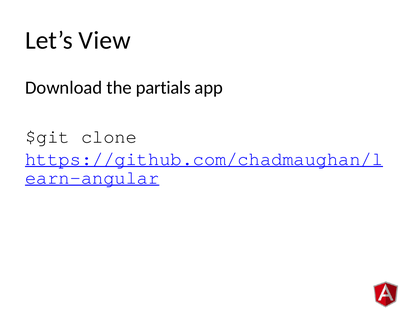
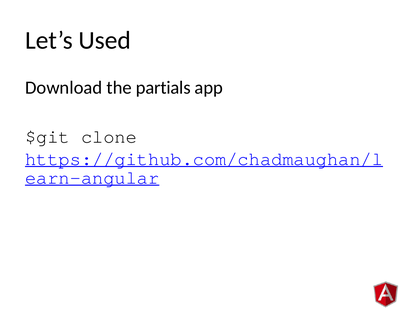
View: View -> Used (105, 41)
